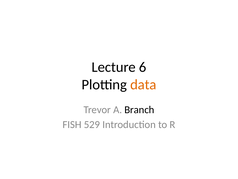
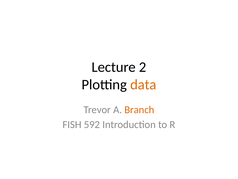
6: 6 -> 2 (143, 67)
Branch colour: black -> orange (139, 109)
529: 529 -> 592 (92, 124)
